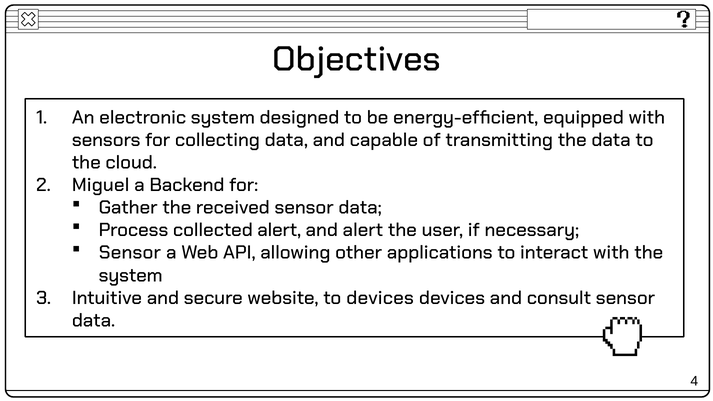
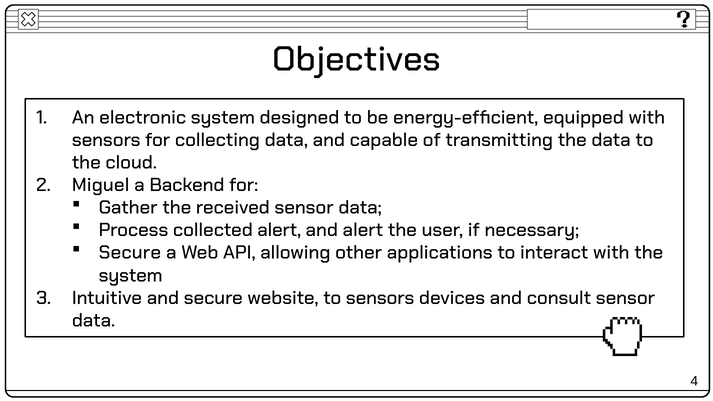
Sensor: Sensor -> Secure (130, 253)
to devices: devices -> sensors (380, 298)
